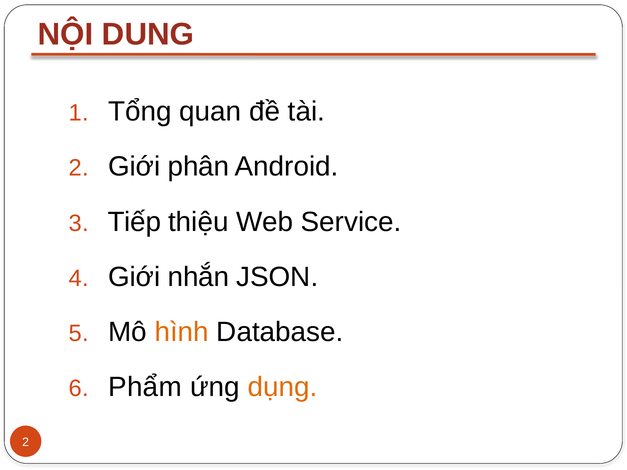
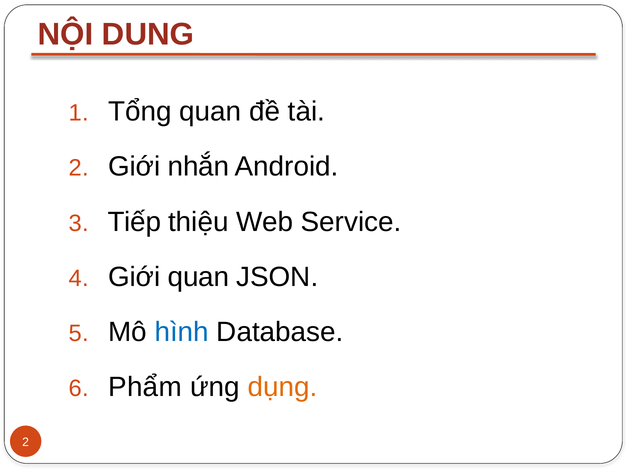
phân: phân -> nhắn (198, 167)
Giới nhắn: nhắn -> quan (198, 277)
hình colour: orange -> blue (182, 332)
